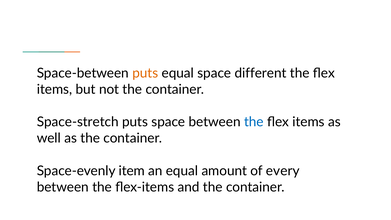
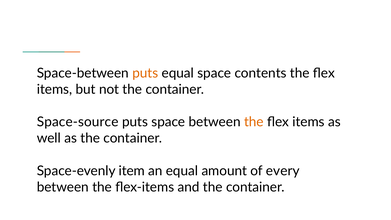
different: different -> contents (261, 73)
Space-stretch: Space-stretch -> Space-source (78, 122)
the colour: blue -> orange (254, 122)
